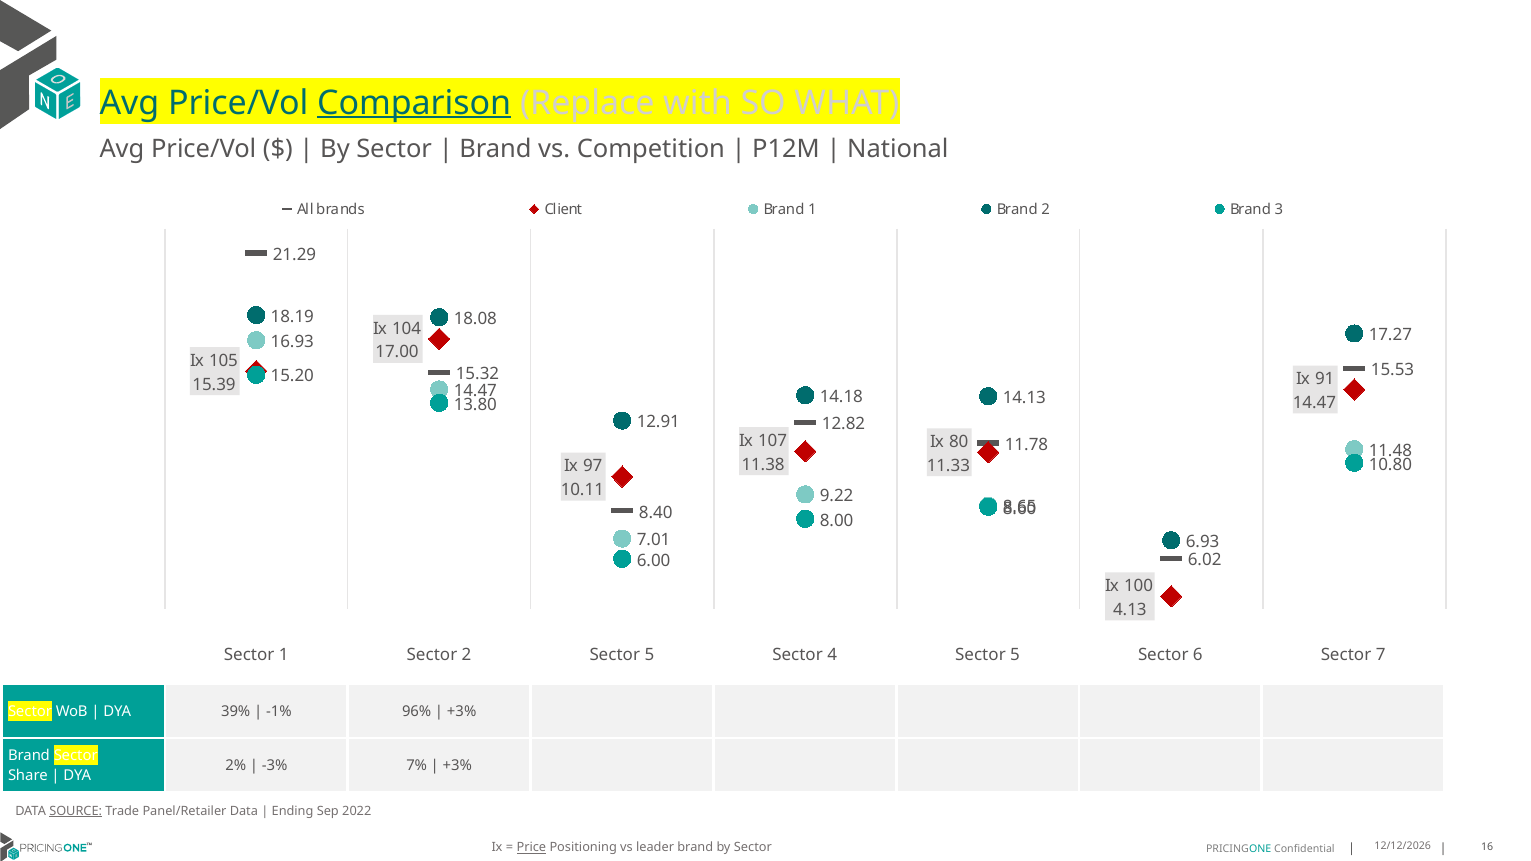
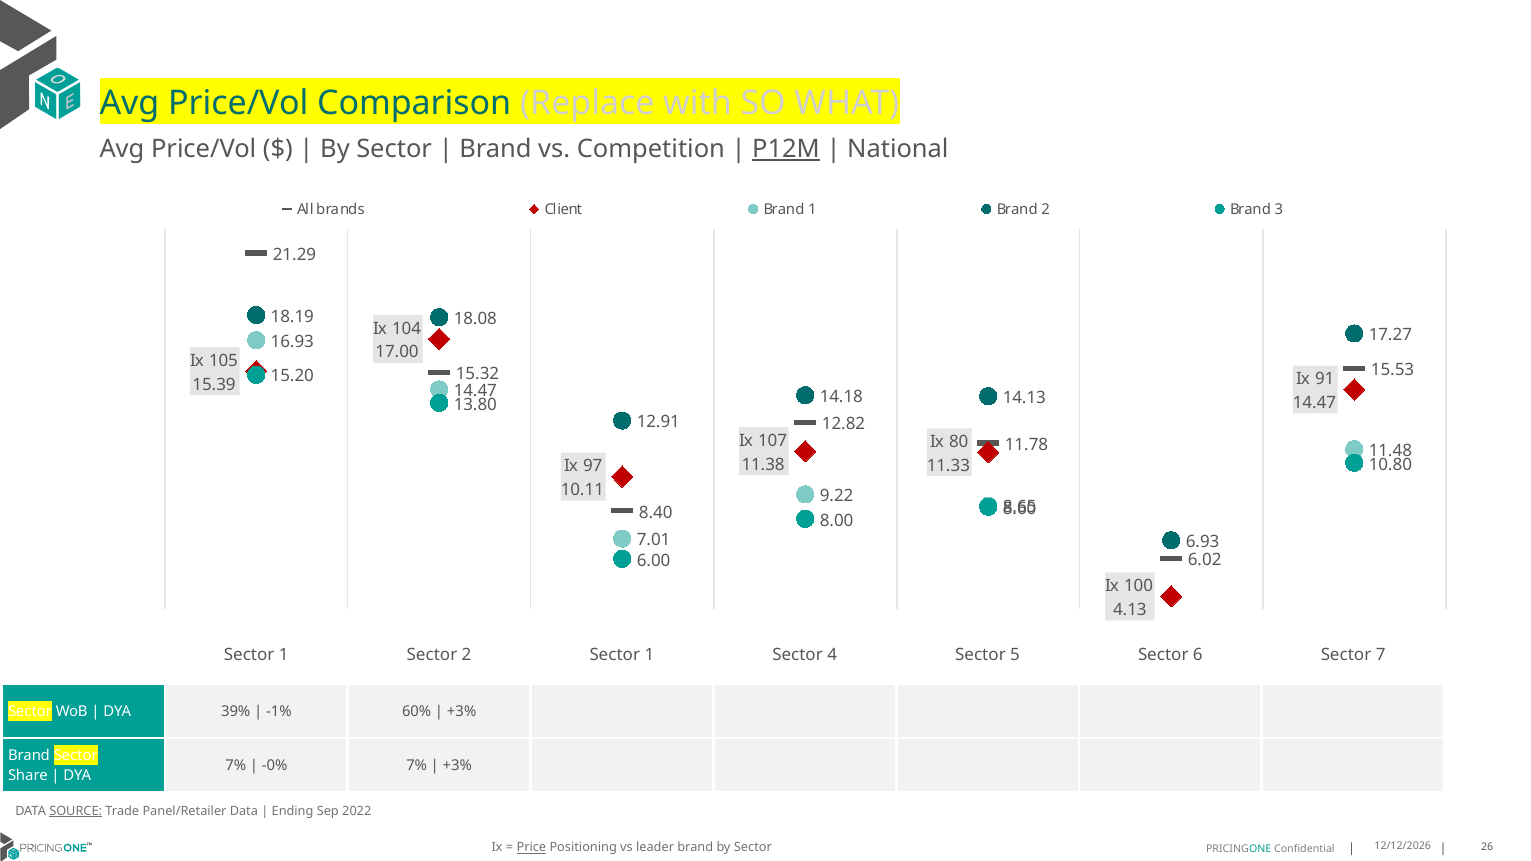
Comparison underline: present -> none (414, 103)
P12M underline: none -> present (786, 149)
2 Sector 5: 5 -> 1 (649, 656)
96%: 96% -> 60% (417, 712)
2%: 2% -> 7% (236, 766)
-3%: -3% -> -0% (275, 766)
16: 16 -> 26 (1487, 847)
